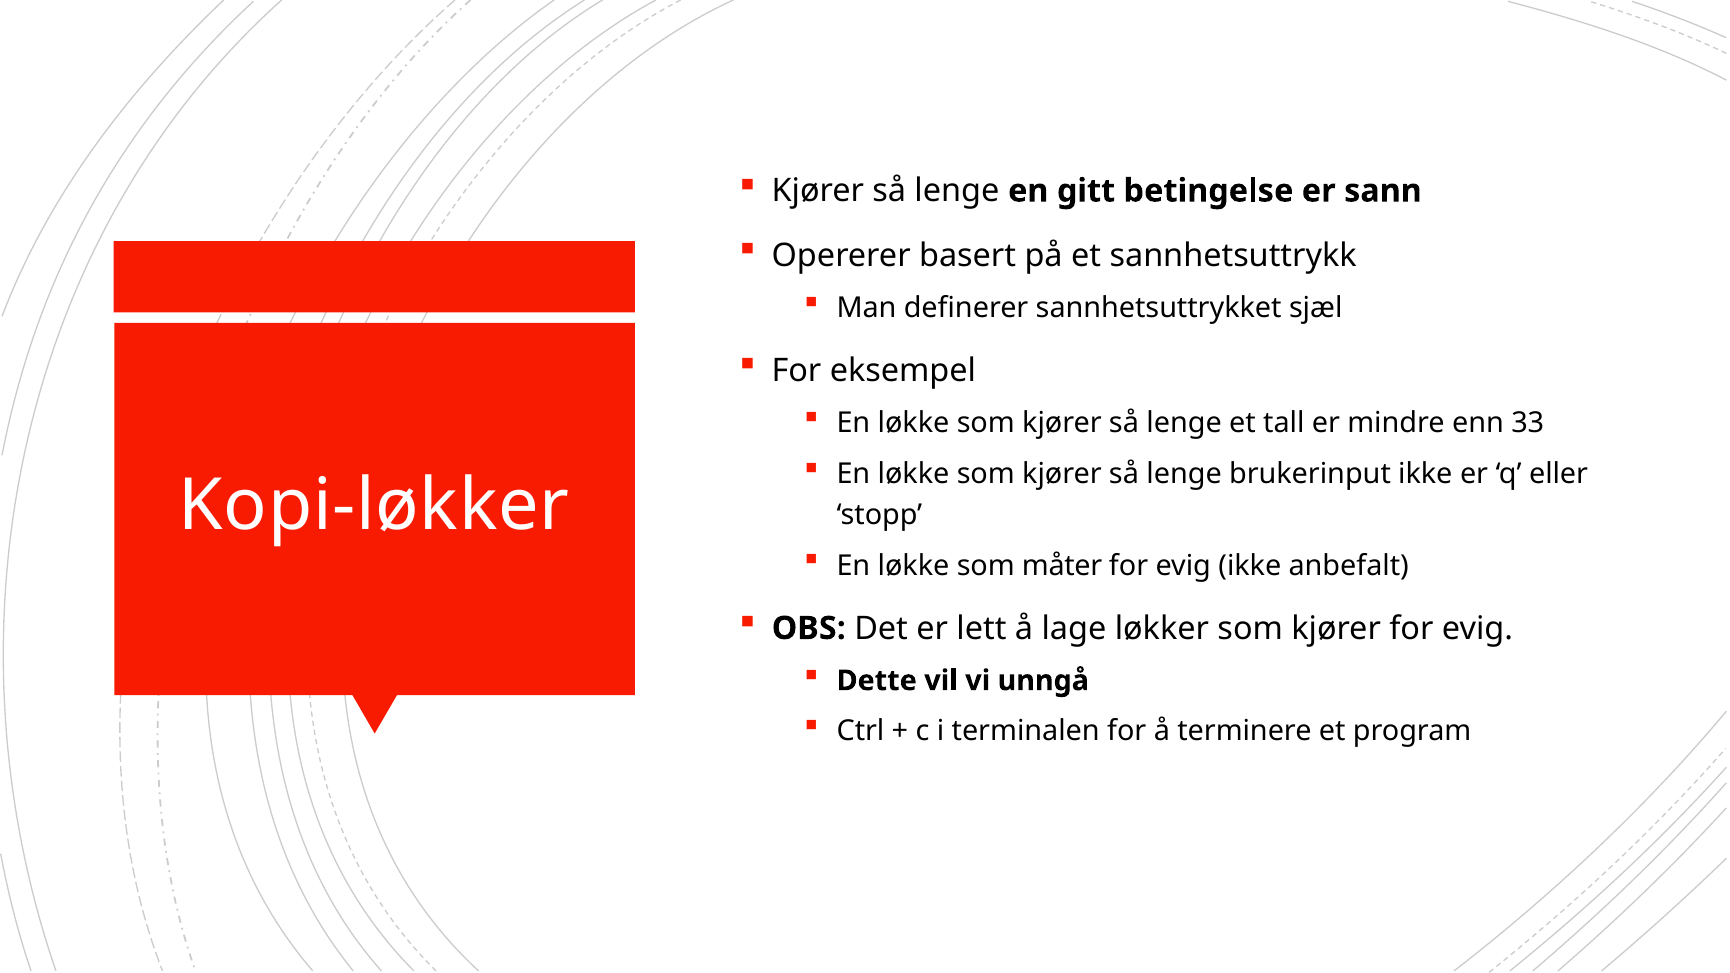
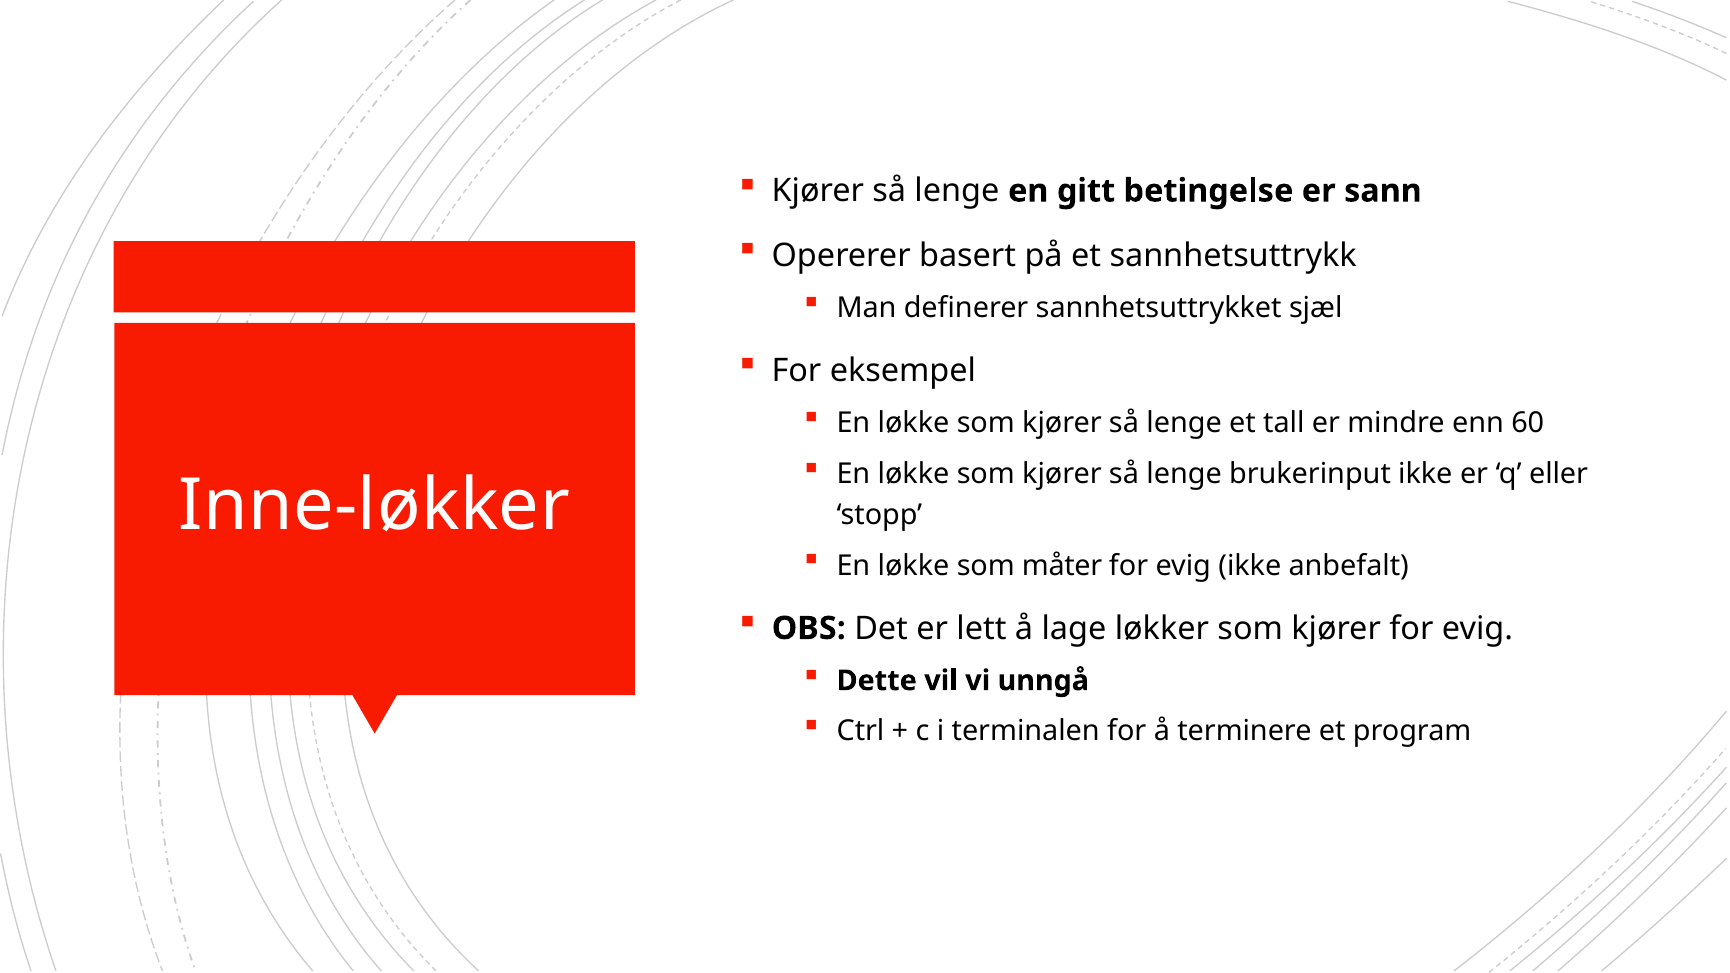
33: 33 -> 60 (1528, 423)
Kopi-løkker: Kopi-løkker -> Inne-løkker (374, 506)
